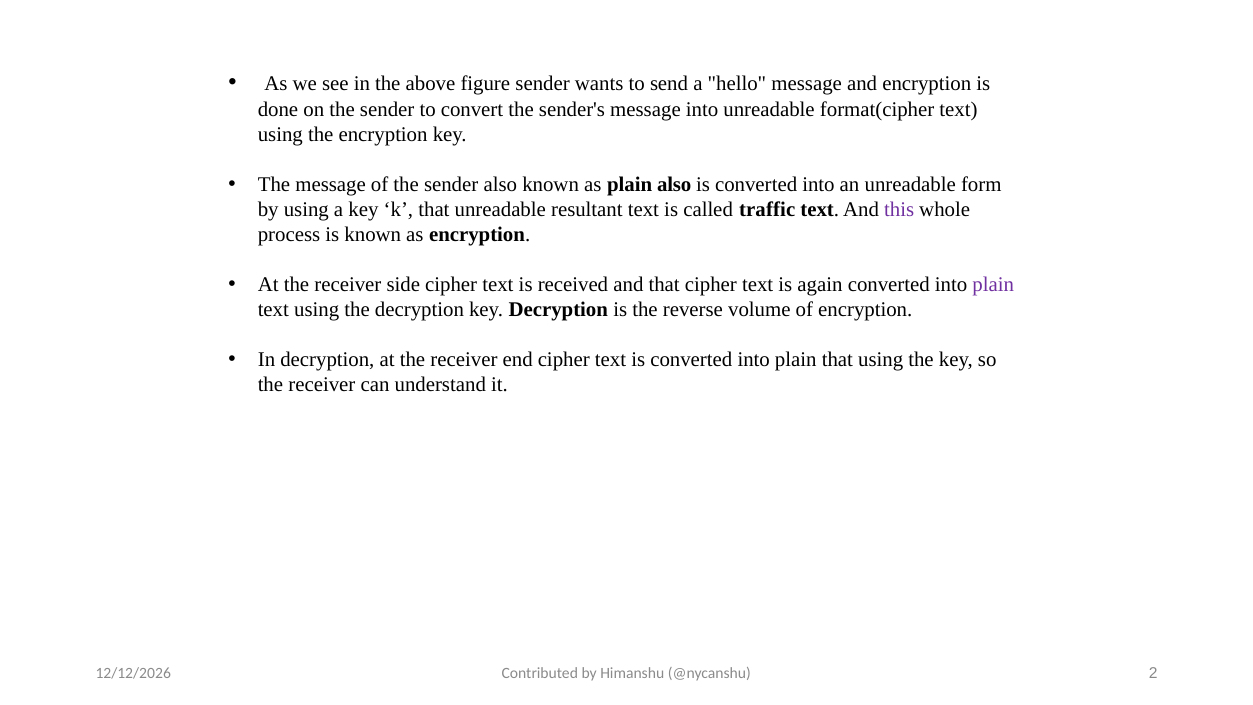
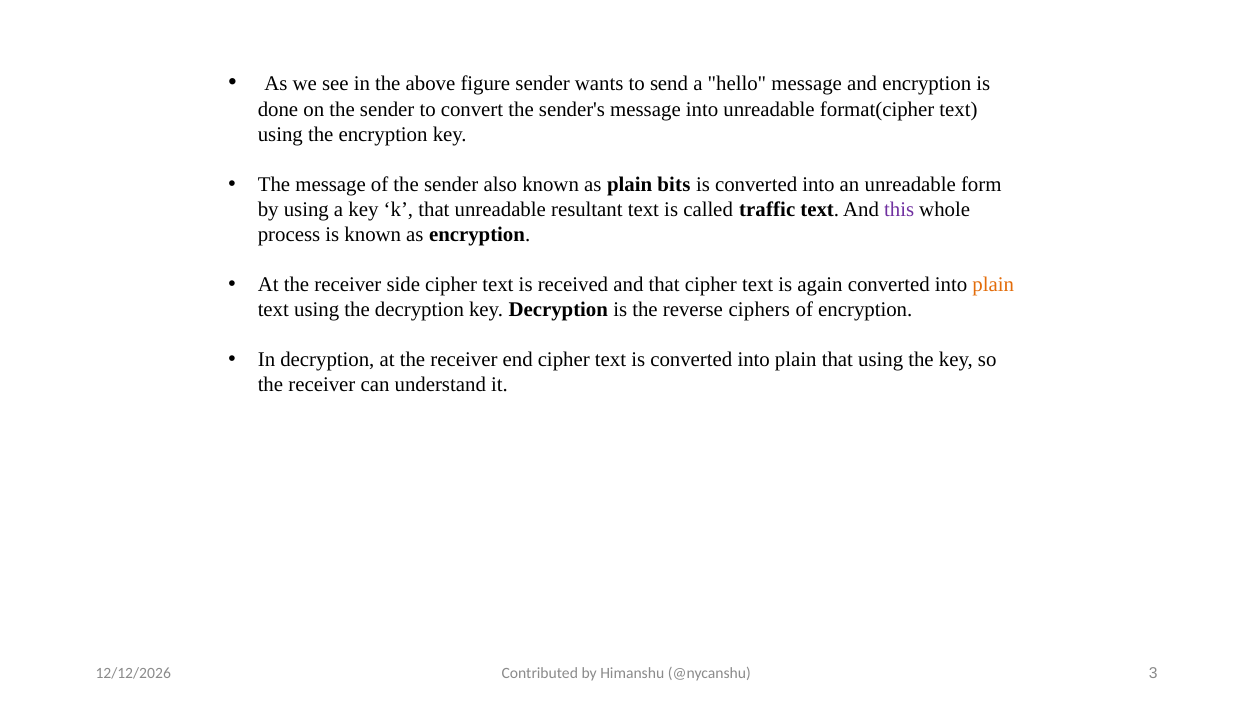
plain also: also -> bits (674, 185)
plain colour: purple -> orange (993, 285)
volume: volume -> ciphers (759, 310)
2: 2 -> 3 (1153, 673)
